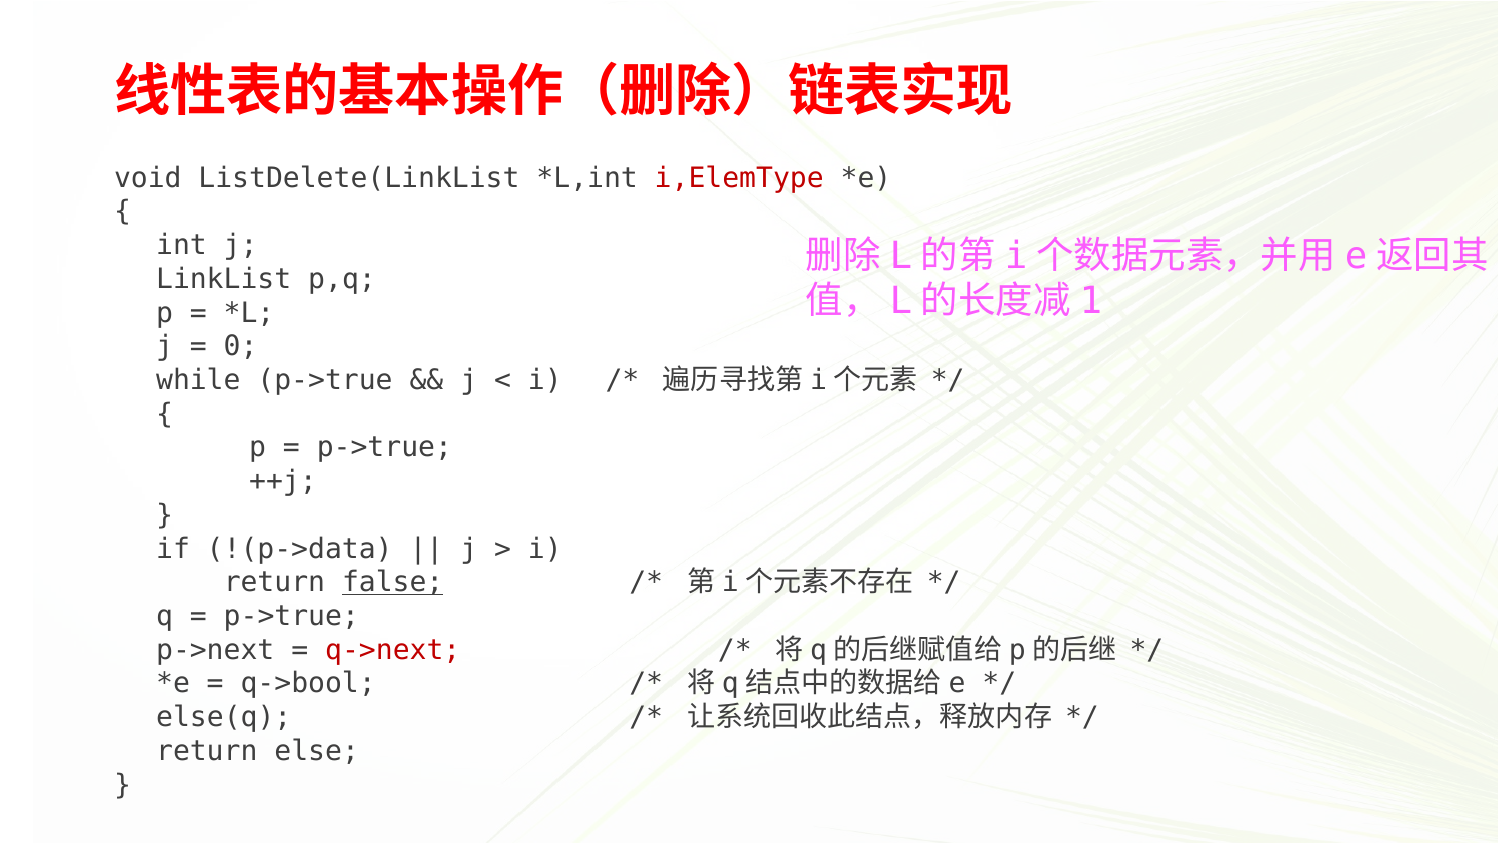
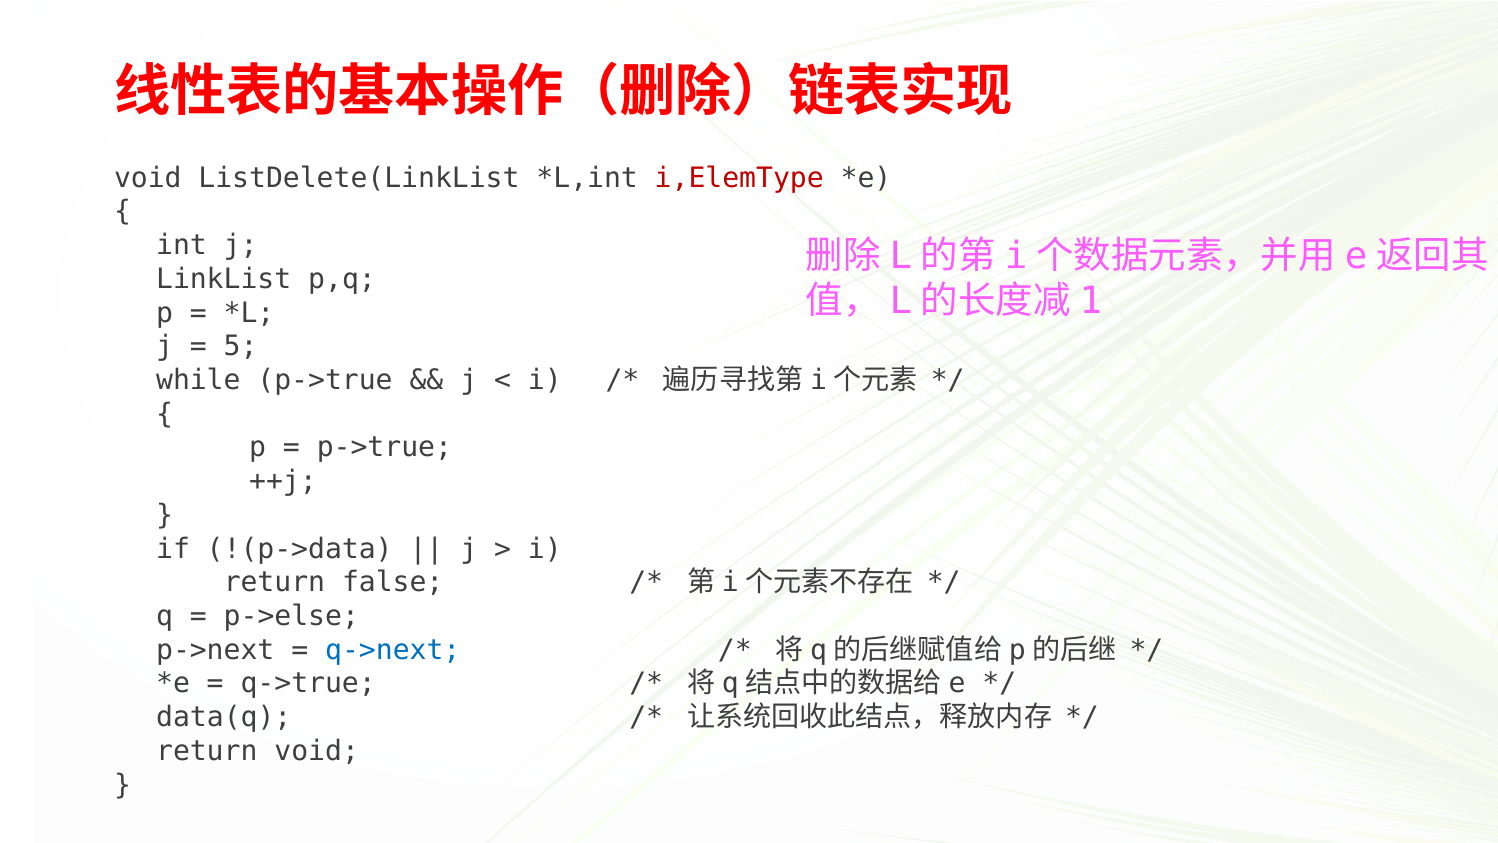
0: 0 -> 5 (241, 346)
false underline: present -> none (393, 582)
p->true: p->true -> p->else (291, 616)
q->next colour: red -> blue (393, 650)
q->bool: q->bool -> q->true (308, 683)
else(q: else(q -> data(q (224, 717)
return else: else -> void (317, 751)
